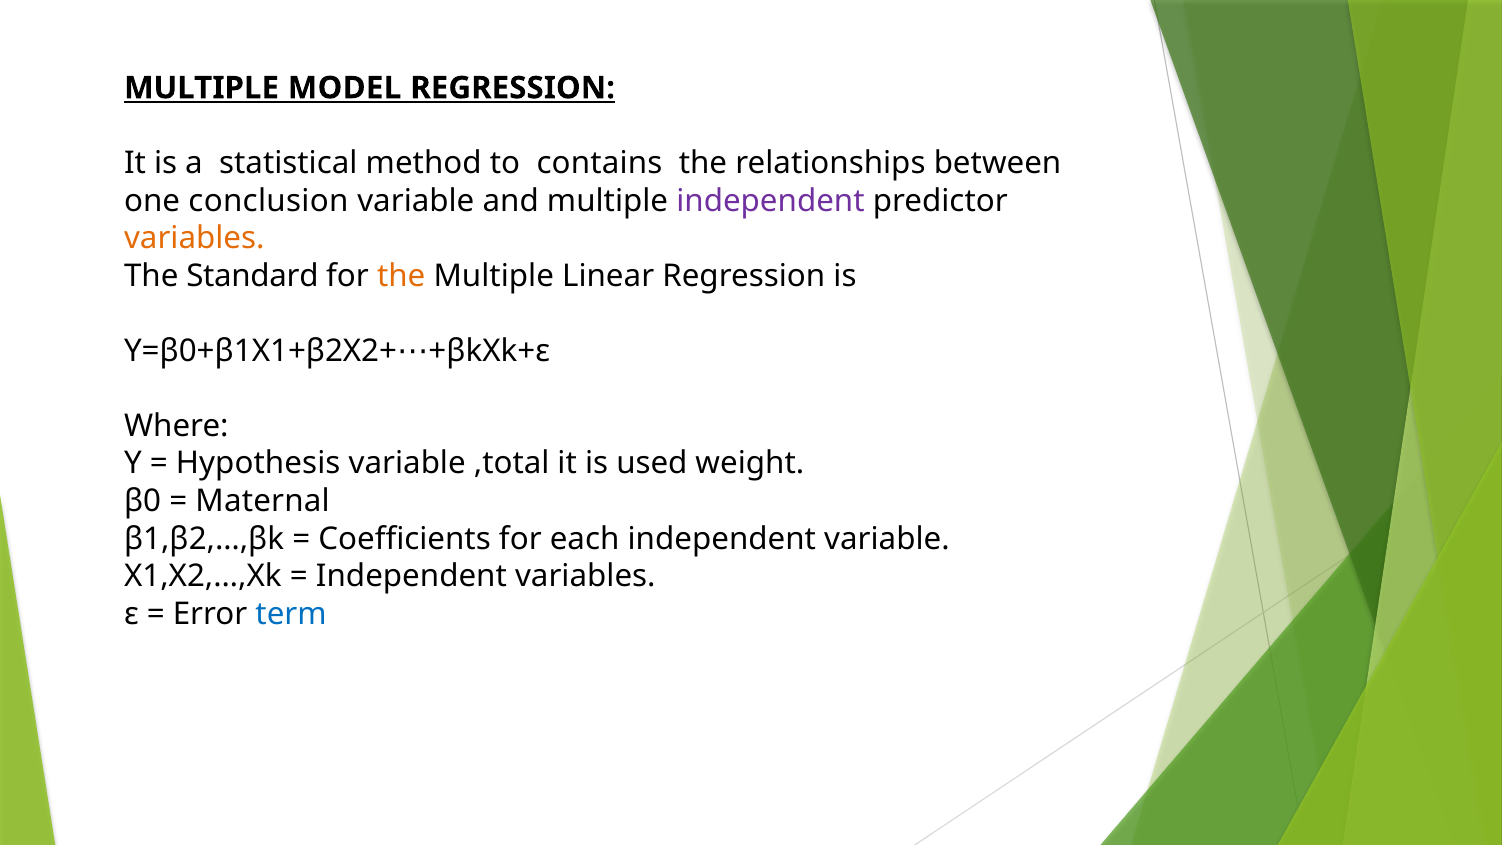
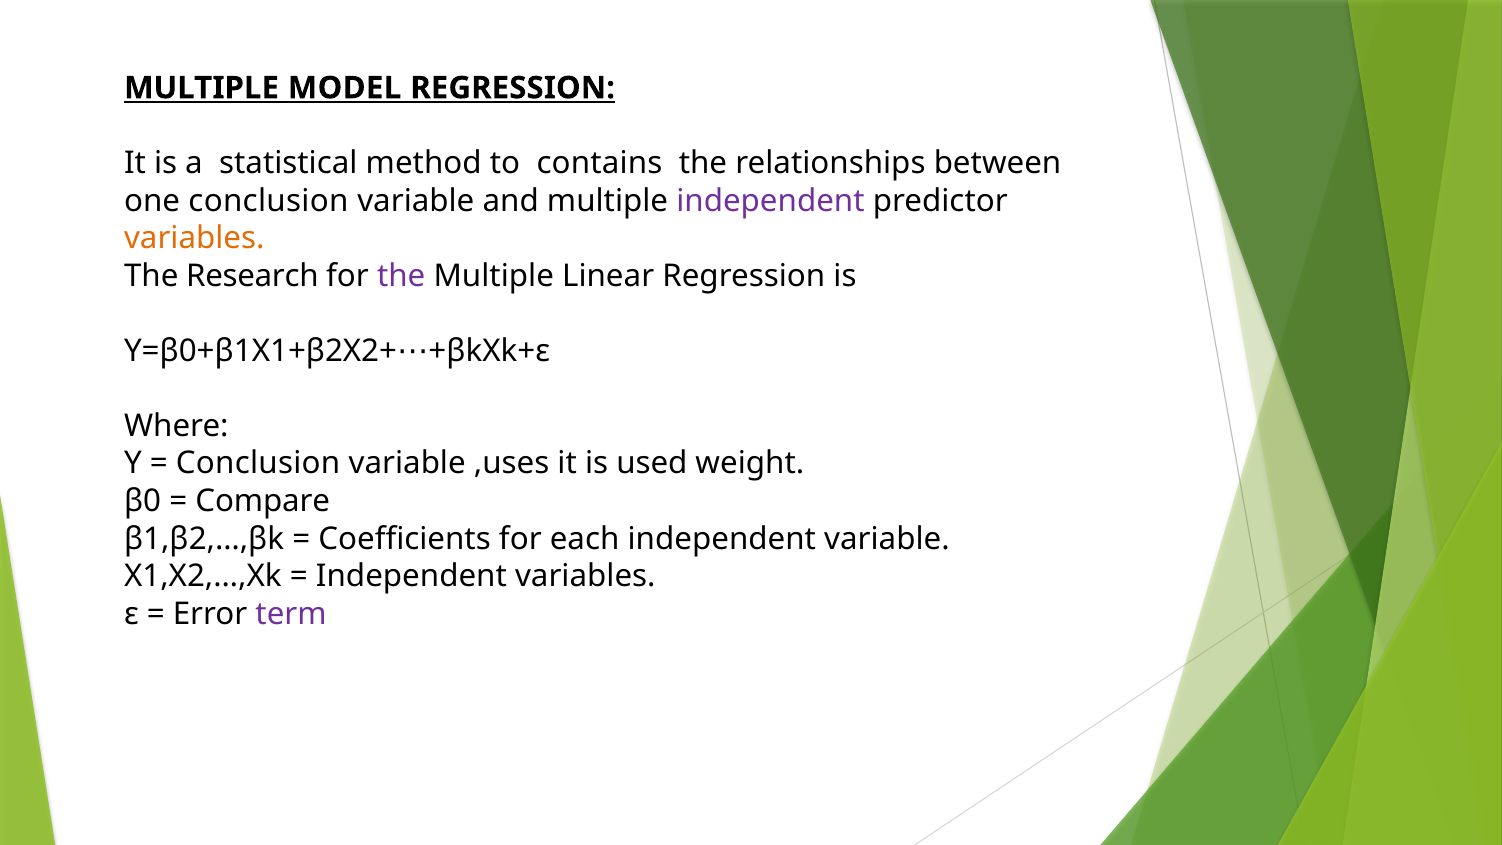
Standard: Standard -> Research (252, 276)
the colour: orange -> purple (401, 276)
Hypothesis: Hypothesis -> Conclusion (258, 464)
,total: ,total -> ,uses (512, 464)
Maternal: Maternal -> Compare (263, 501)
term colour: blue -> purple (291, 614)
